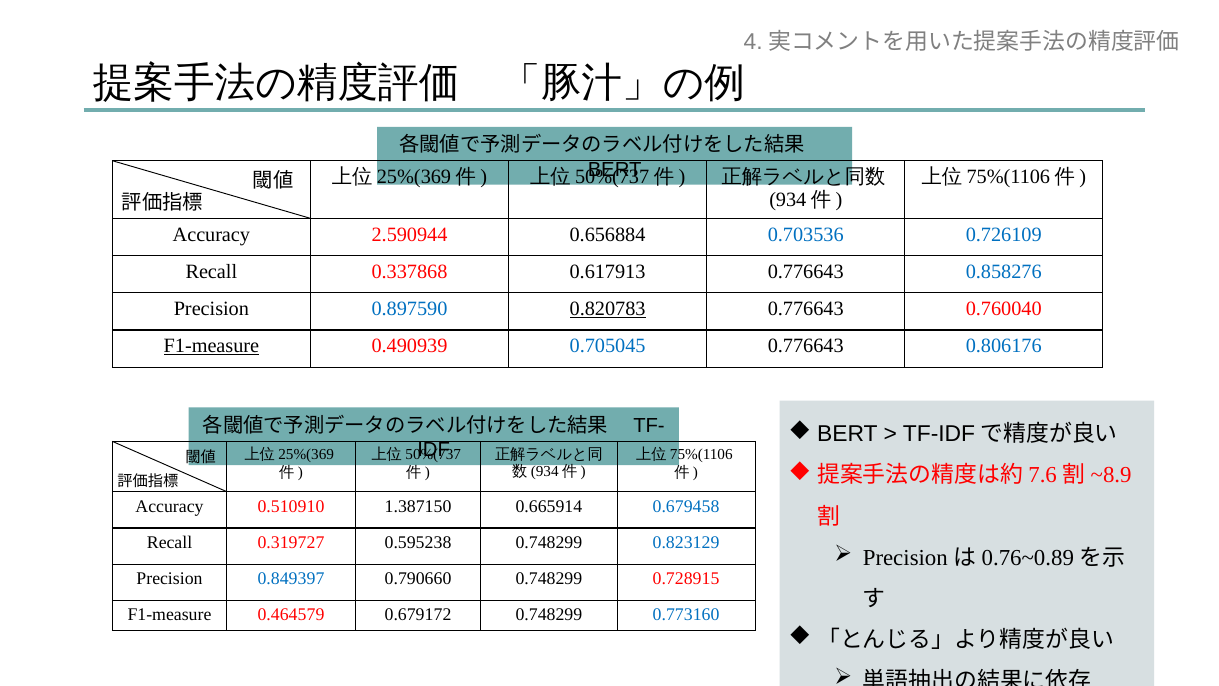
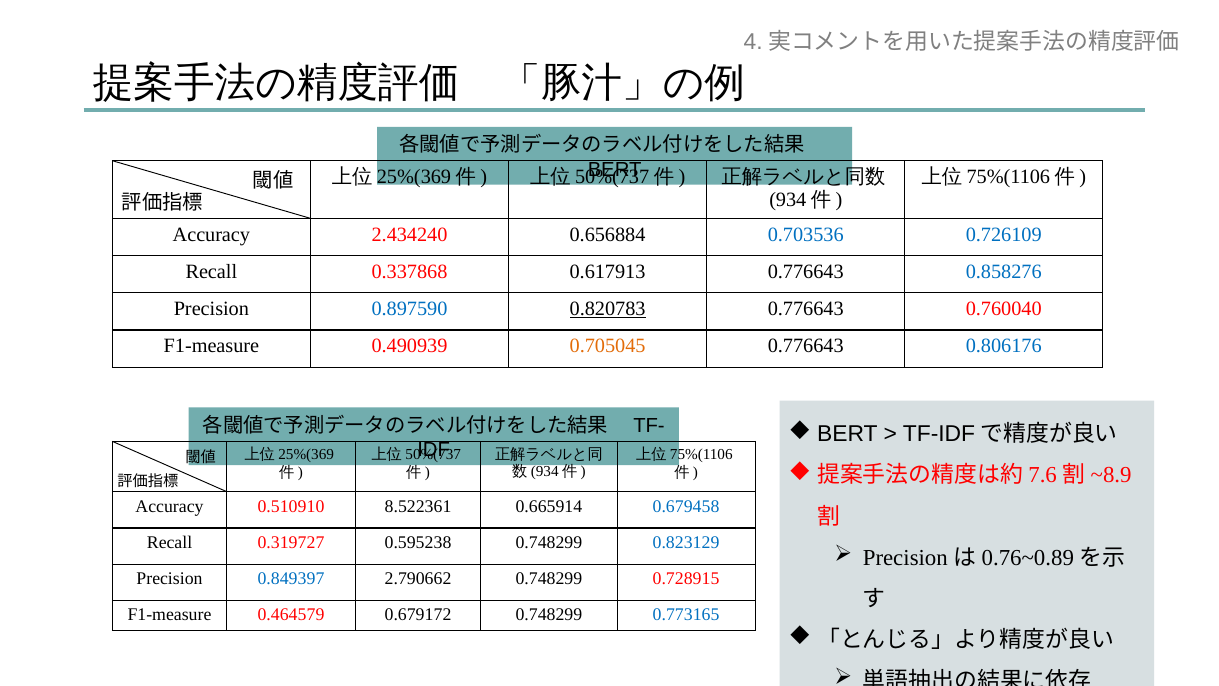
2.590944: 2.590944 -> 2.434240 (410, 235)
F1-measure underline: present -> none (211, 346)
0.705045 colour: blue -> orange (608, 346)
1.387150: 1.387150 -> 8.522361 (418, 506)
0.790660: 0.790660 -> 2.790662 (418, 578)
0.773160: 0.773160 -> 0.773165 (686, 614)
